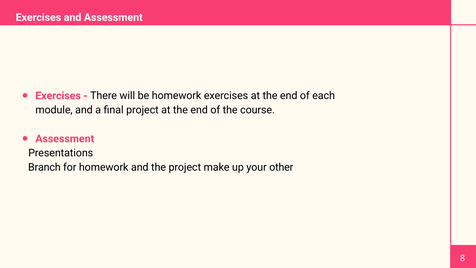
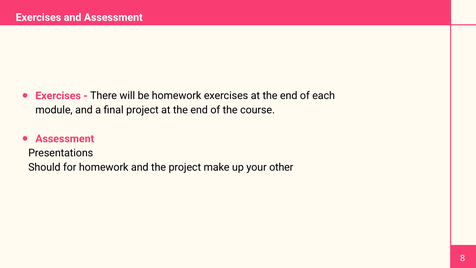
Branch: Branch -> Should (44, 167)
